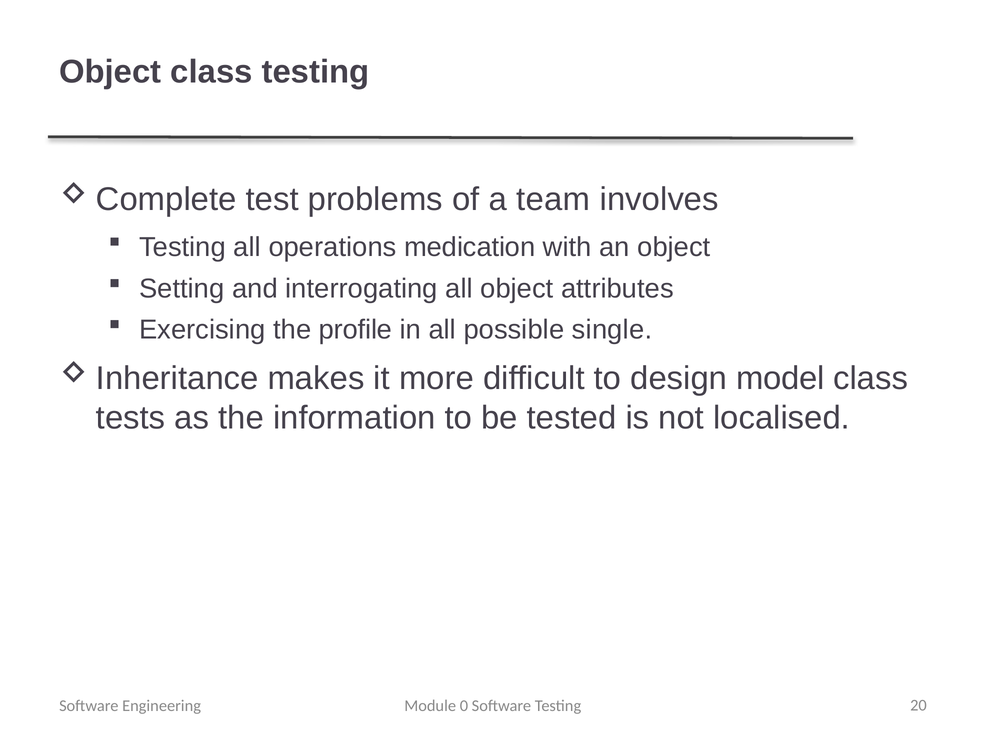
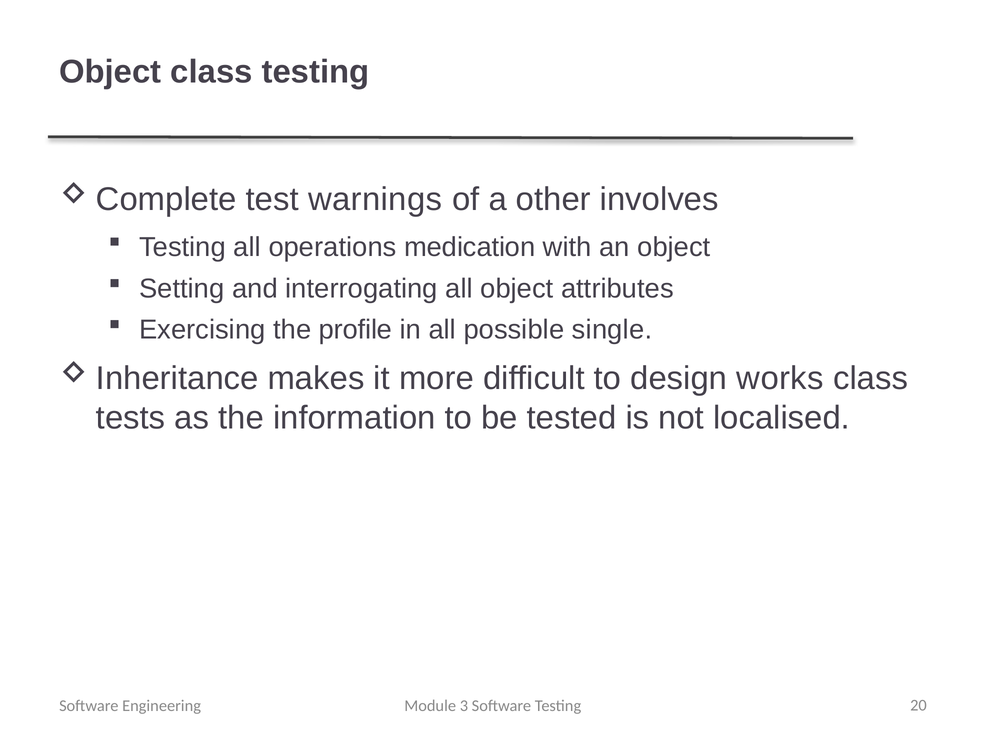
problems: problems -> warnings (375, 199)
team: team -> other (553, 199)
model: model -> works (780, 379)
0: 0 -> 3 (464, 706)
